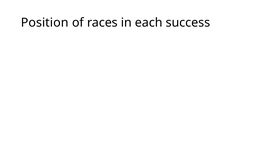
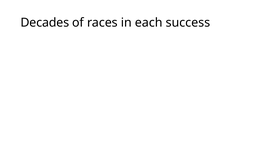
Position: Position -> Decades (45, 23)
